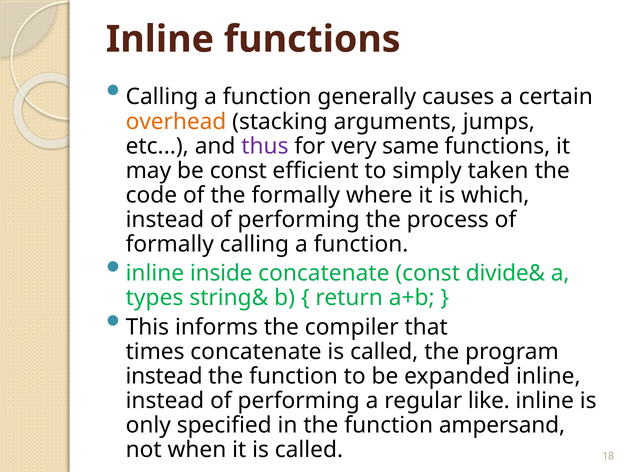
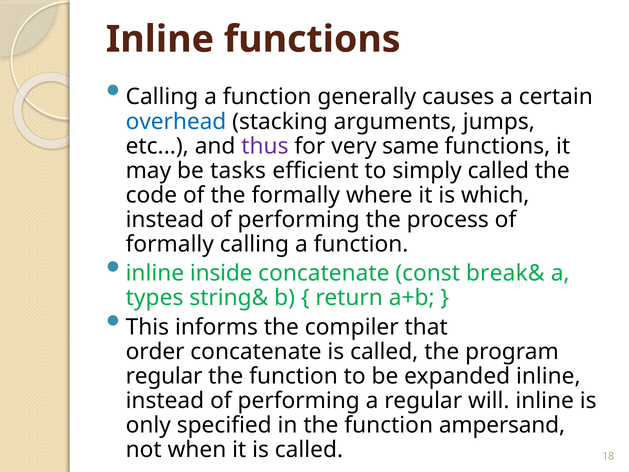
overhead colour: orange -> blue (176, 121)
be const: const -> tasks (238, 170)
simply taken: taken -> called (498, 170)
divide&: divide& -> break& (505, 273)
times: times -> order (155, 352)
instead: instead -> regular (164, 376)
like: like -> will (489, 401)
